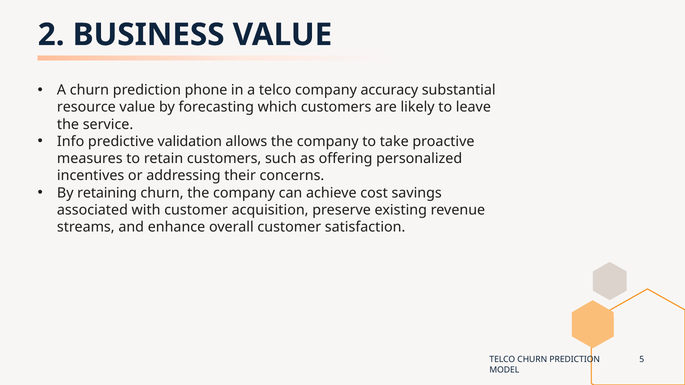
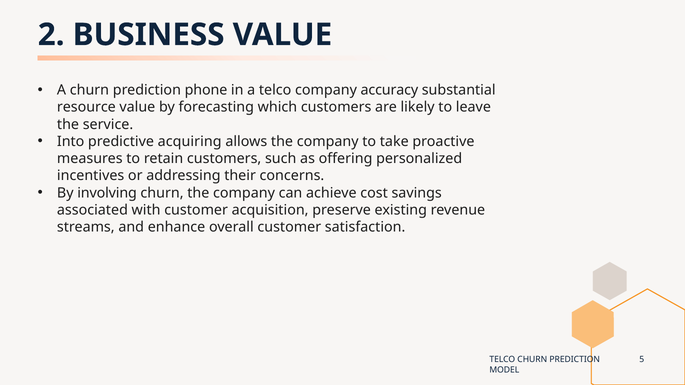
Info: Info -> Into (71, 142)
validation: validation -> acquiring (190, 142)
retaining: retaining -> involving (107, 193)
